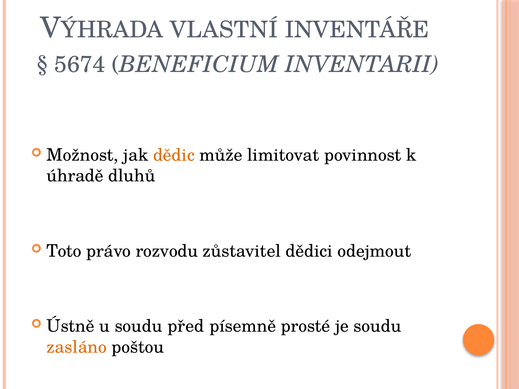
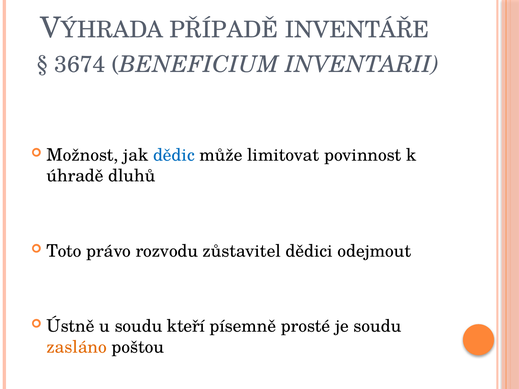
VLASTNÍ: VLASTNÍ -> PŘÍPADĚ (224, 30)
5674: 5674 -> 3674 (80, 65)
dědic colour: orange -> blue (174, 155)
před: před -> kteří (186, 326)
